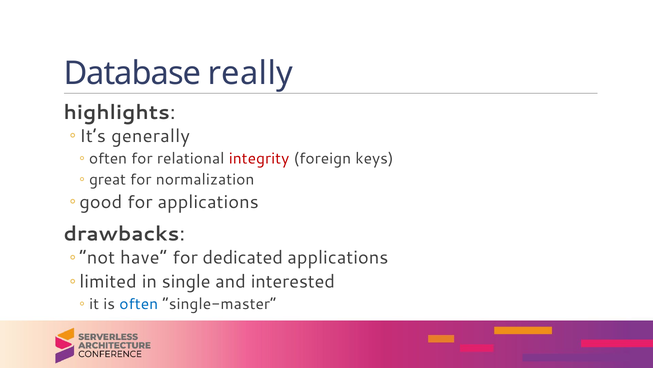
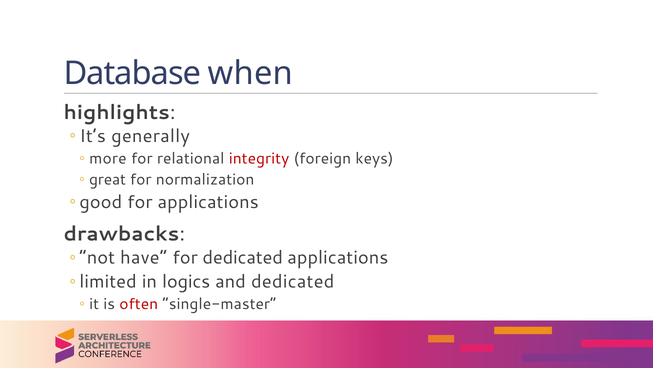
really: really -> when (250, 73)
often: often -> more (108, 158)
single: single -> logics (186, 281)
and interested: interested -> dedicated (293, 281)
often colour: blue -> red (139, 304)
